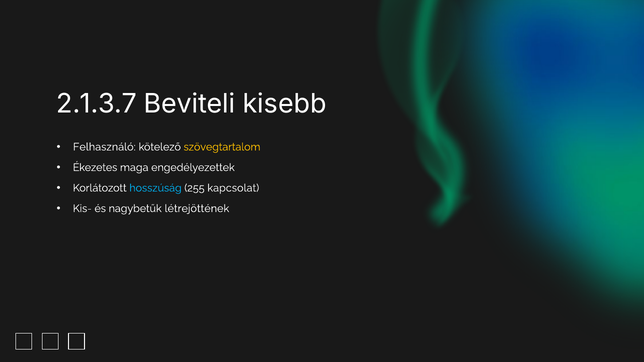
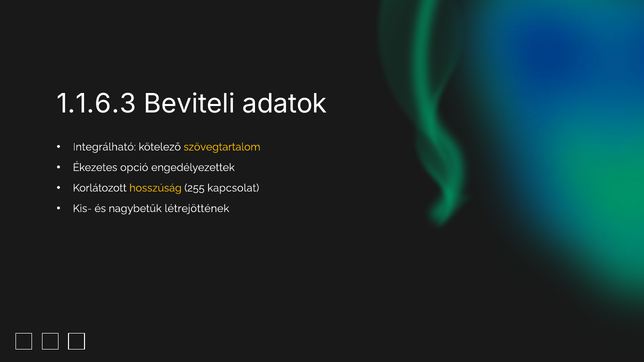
2.1.3.7: 2.1.3.7 -> 1.1.6.3 (96, 104)
kisebb: kisebb -> adatok (285, 104)
Felhasználó: Felhasználó -> Integrálható (104, 147)
maga: maga -> opció (134, 168)
hosszúság colour: light blue -> yellow (155, 188)
